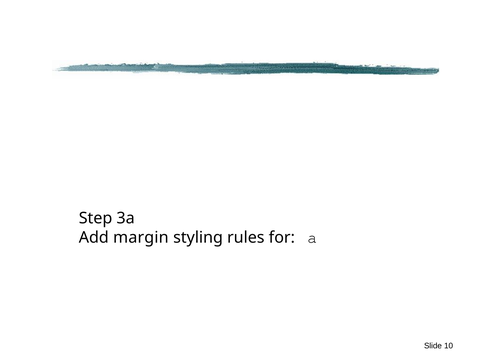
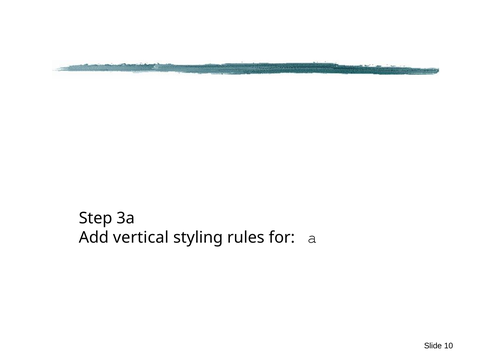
margin: margin -> vertical (141, 237)
